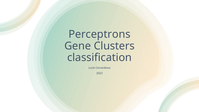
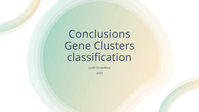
Perceptrons: Perceptrons -> Conclusions (99, 34)
